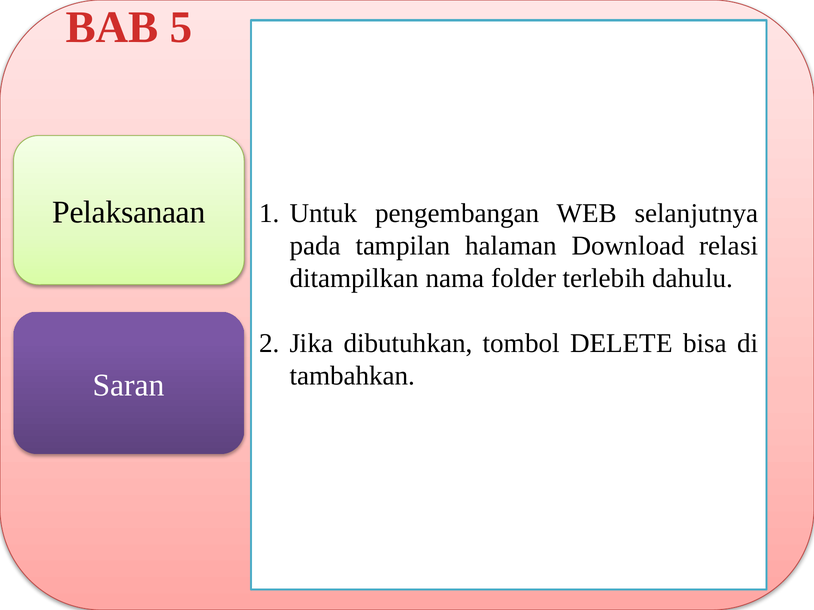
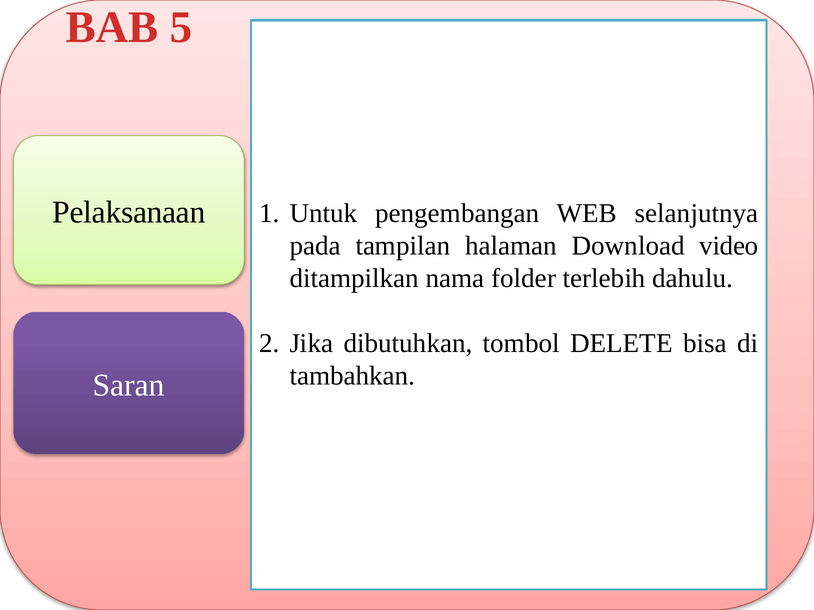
relasi: relasi -> video (729, 246)
